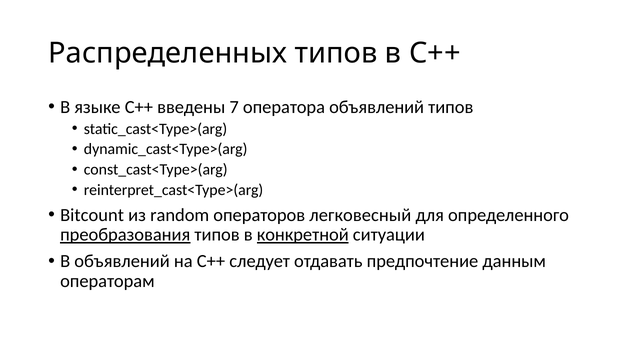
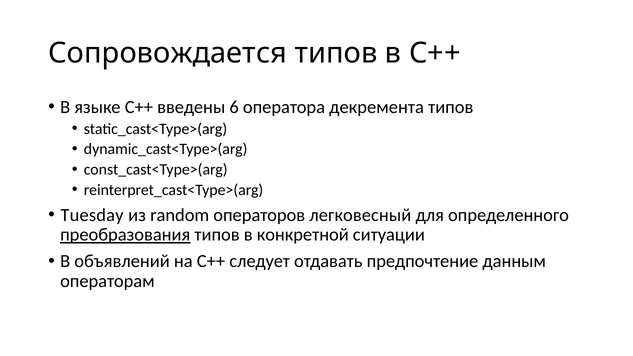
Распределенных: Распределенных -> Сопровождается (168, 53)
7: 7 -> 6 (234, 107)
оператора объявлений: объявлений -> декремента (377, 107)
Bitcount: Bitcount -> Tuesday (92, 215)
конкретной underline: present -> none (303, 235)
